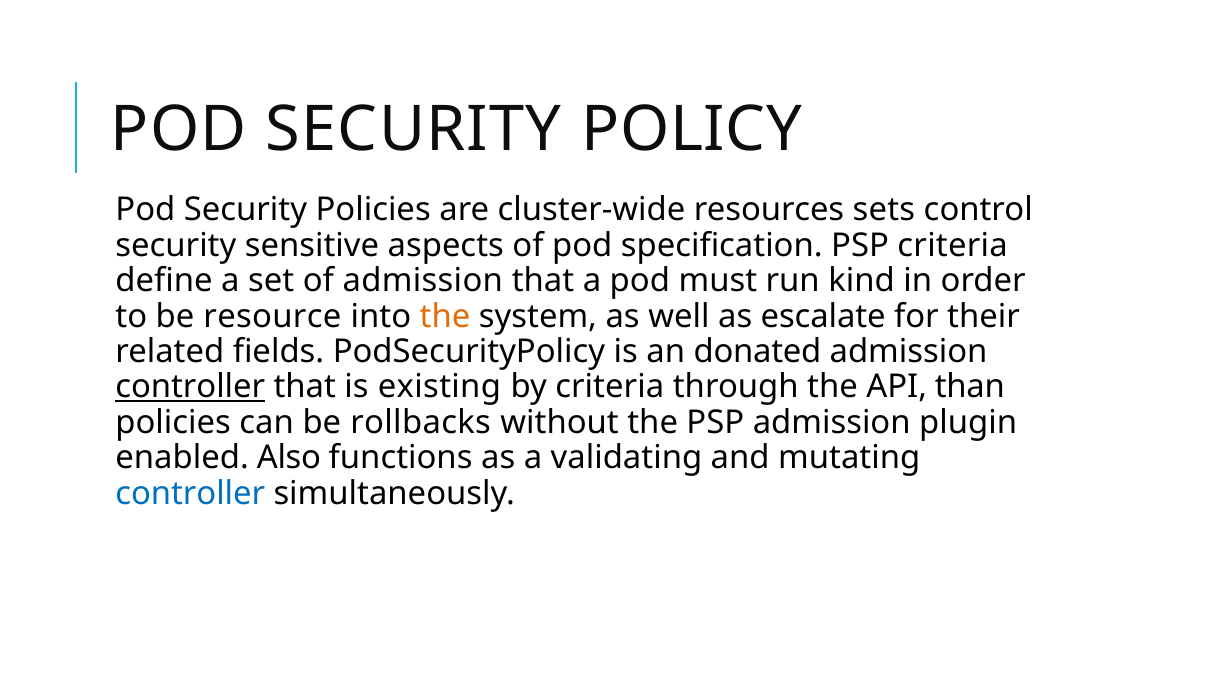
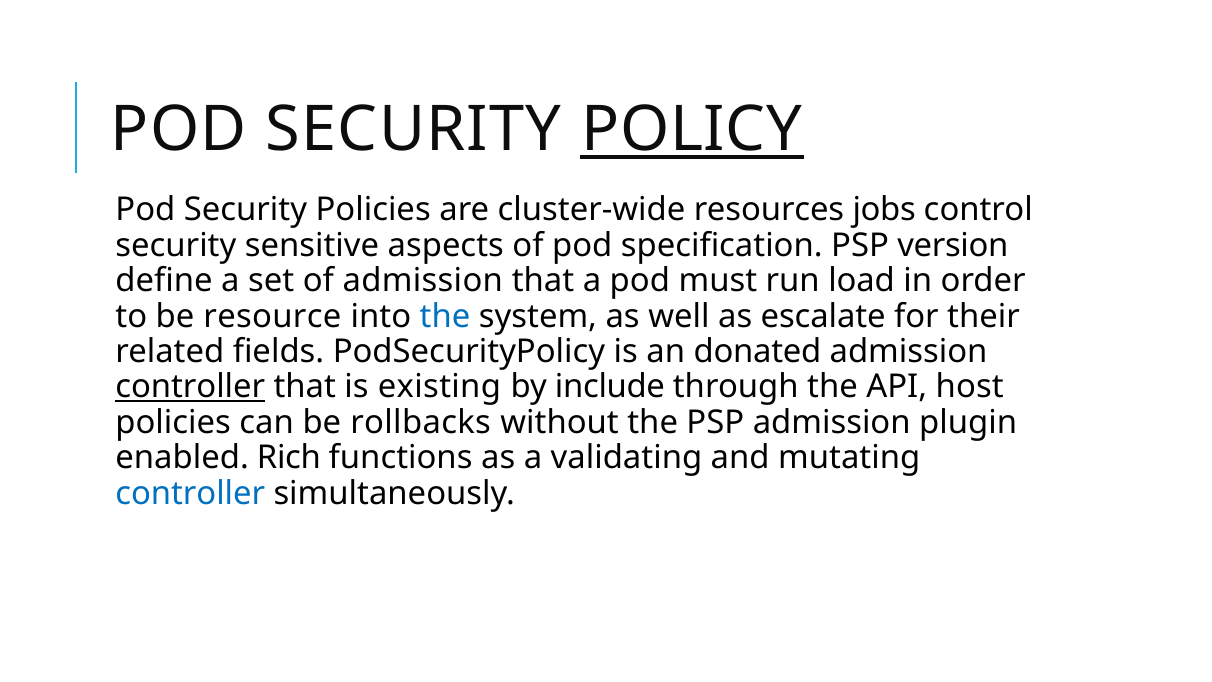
POLICY underline: none -> present (692, 130)
sets: sets -> jobs (884, 210)
PSP criteria: criteria -> version (953, 245)
kind: kind -> load (862, 281)
the colour: orange -> blue (445, 316)
by criteria: criteria -> include (610, 387)
than: than -> host (970, 387)
Also: Also -> Rich (289, 458)
